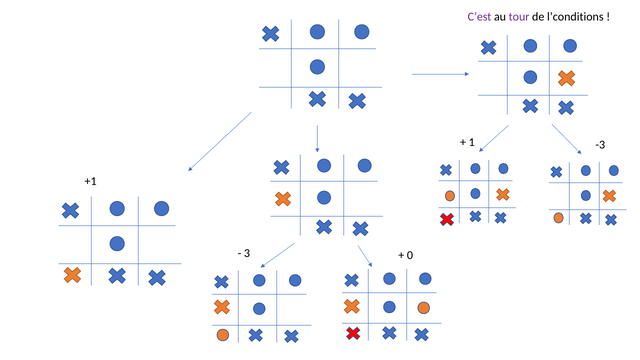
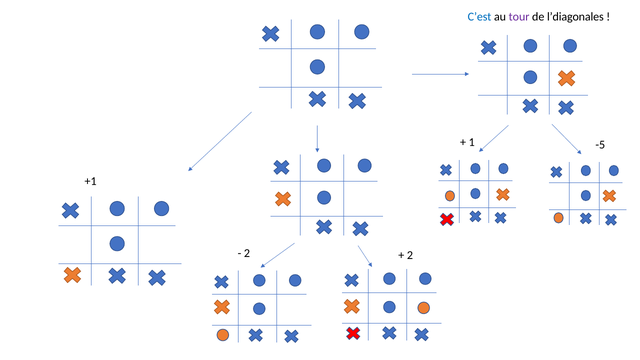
C’est colour: purple -> blue (480, 17)
l’conditions: l’conditions -> l’diagonales (575, 17)
-3: -3 -> -5 (600, 145)
3: 3 -> 2 (247, 254)
0: 0 -> 2 (410, 255)
